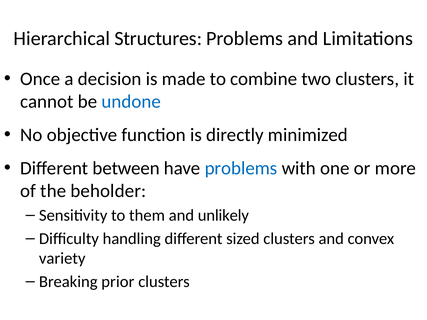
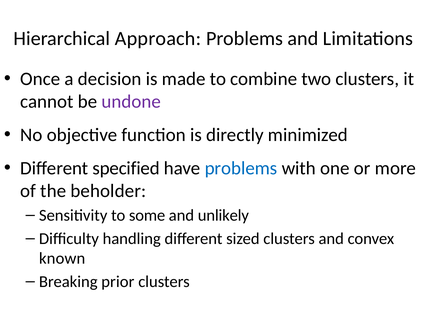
Structures: Structures -> Approach (158, 39)
undone colour: blue -> purple (131, 102)
between: between -> specified (126, 168)
them: them -> some (147, 216)
variety: variety -> known (62, 259)
